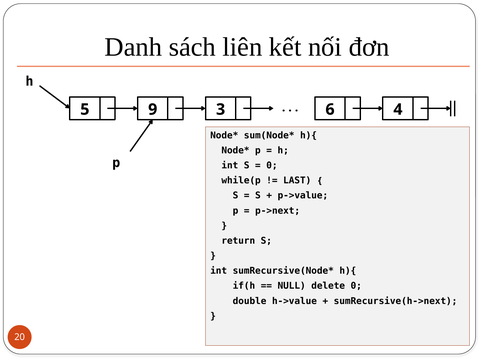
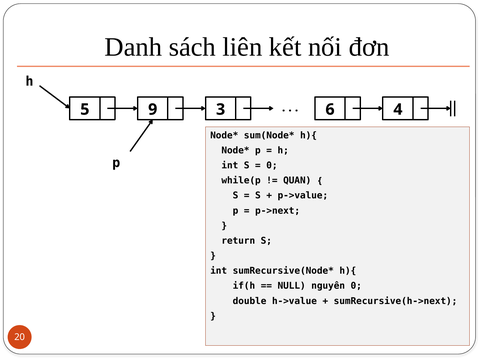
LAST: LAST -> QUAN (297, 181)
delete: delete -> nguyên (328, 286)
